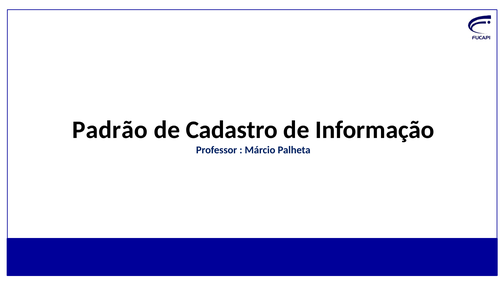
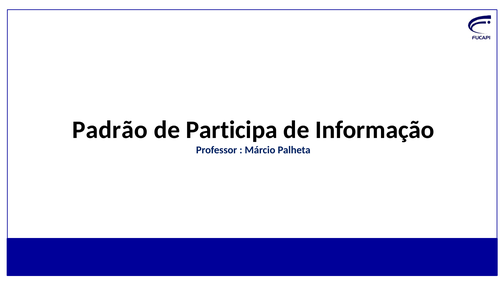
Cadastro: Cadastro -> Participa (232, 130)
